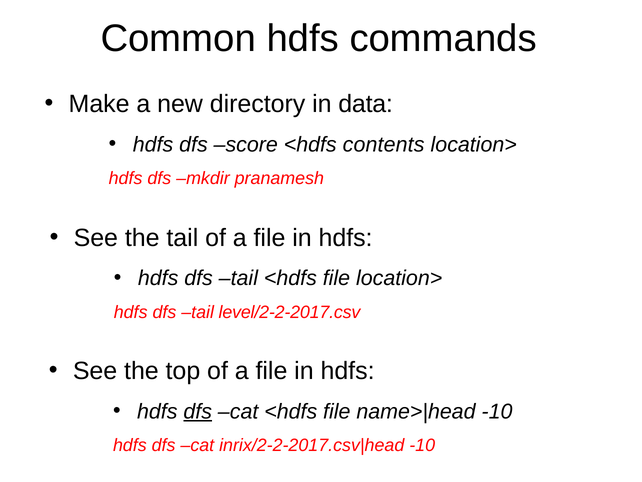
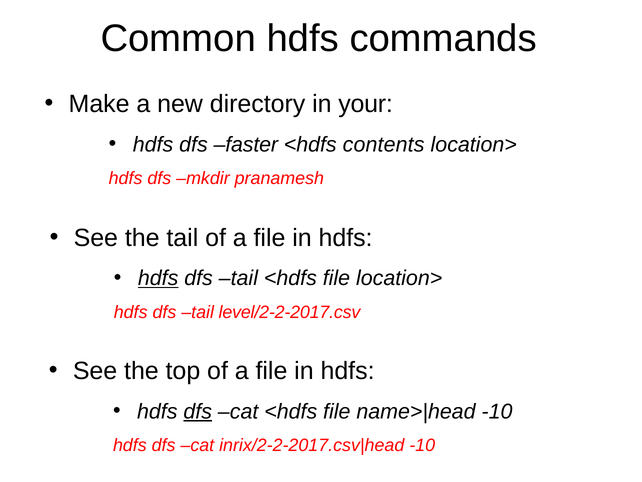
data: data -> your (366, 104)
score: score -> faster (246, 144)
hdfs underline: none -> present (158, 278)
